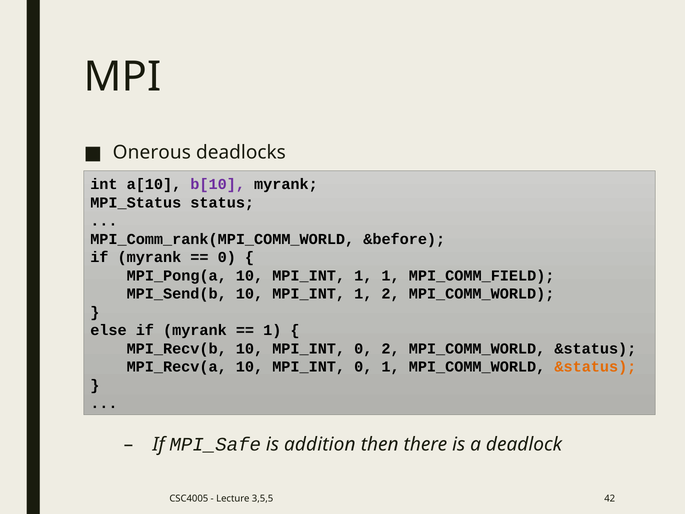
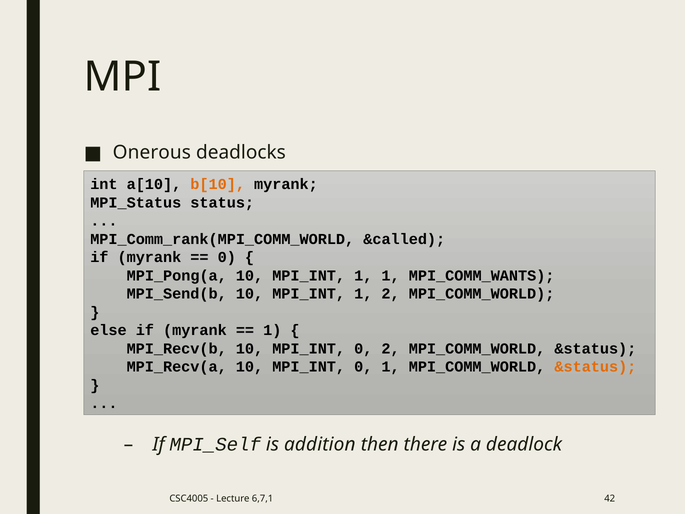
b[10 colour: purple -> orange (218, 184)
&before: &before -> &called (404, 239)
MPI_COMM_FIELD: MPI_COMM_FIELD -> MPI_COMM_WANTS (482, 275)
MPI_Safe: MPI_Safe -> MPI_Self (215, 444)
3,5,5: 3,5,5 -> 6,7,1 (263, 498)
